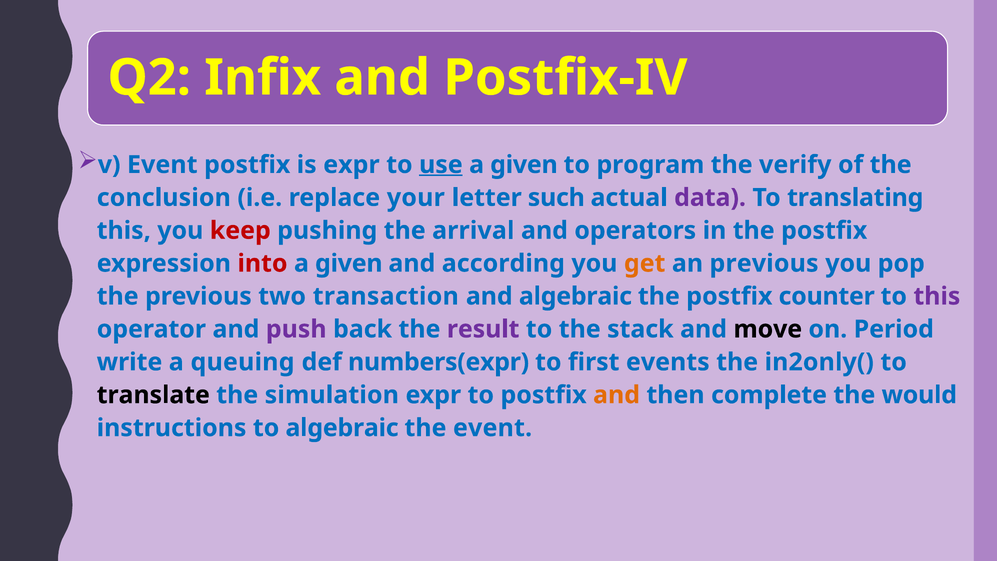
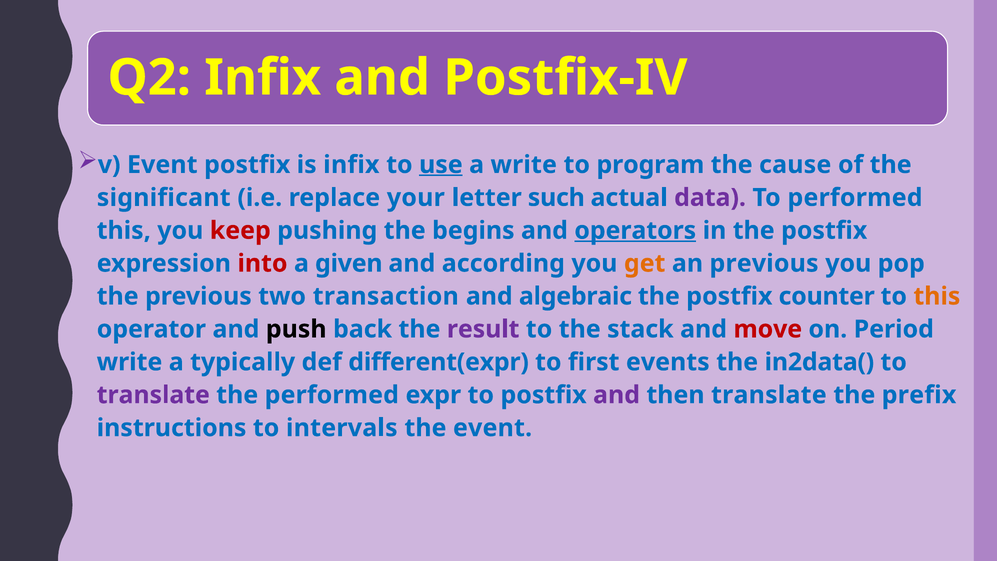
is expr: expr -> infix (351, 165)
given: given -> write (524, 165)
verify: verify -> cause (795, 165)
conclusion: conclusion -> significant (164, 198)
To translating: translating -> performed (855, 198)
arrival: arrival -> begins (473, 230)
operators underline: none -> present (635, 230)
this colour: purple -> orange (937, 296)
push colour: purple -> black (296, 329)
move colour: black -> red (768, 329)
queuing: queuing -> typically (243, 362)
numbers(expr: numbers(expr -> different(expr (439, 362)
in2only(: in2only( -> in2data( (819, 362)
translate colour: black -> purple (153, 395)
the simulation: simulation -> performed (332, 395)
and colour: orange -> purple (617, 395)
then complete: complete -> translate (769, 395)
would: would -> prefix (919, 395)
to algebraic: algebraic -> intervals (342, 428)
